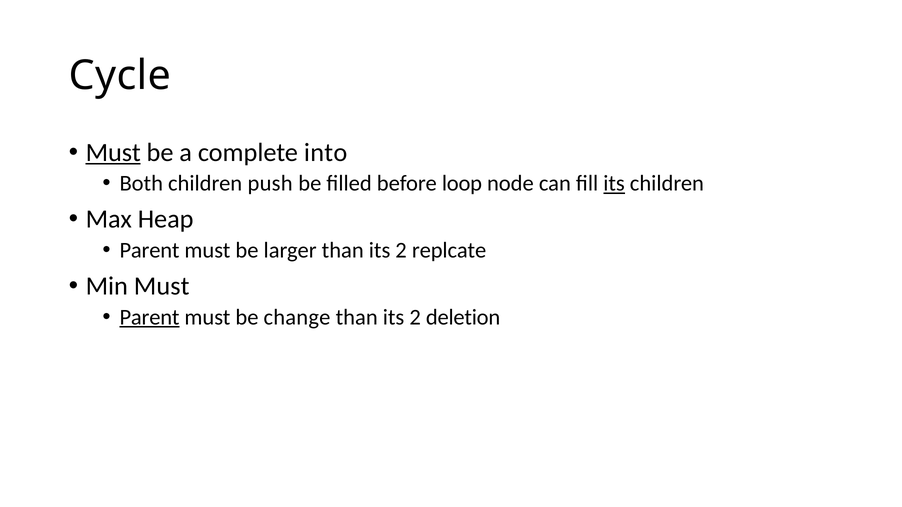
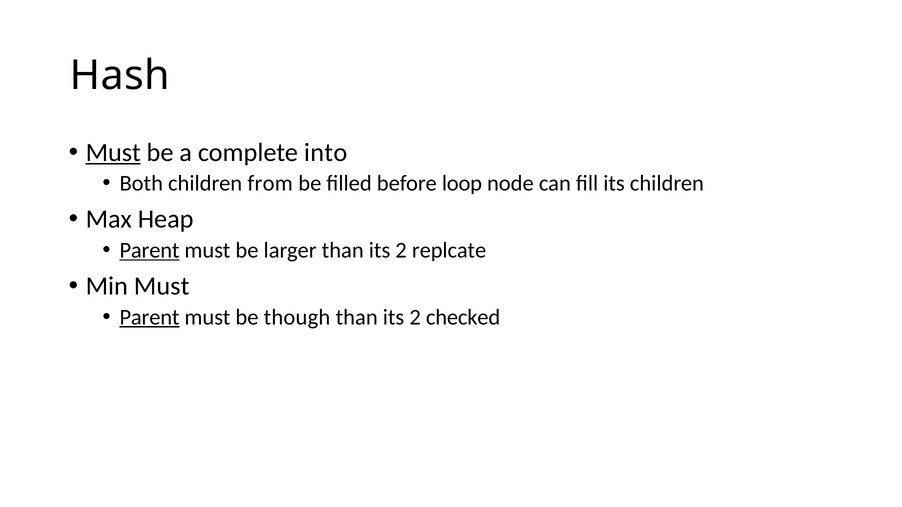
Cycle: Cycle -> Hash (120, 76)
push: push -> from (270, 184)
its underline: present -> none (614, 184)
Parent underline: none -> present (150, 250)
change: change -> though (297, 317)
deletion: deletion -> checked (463, 317)
